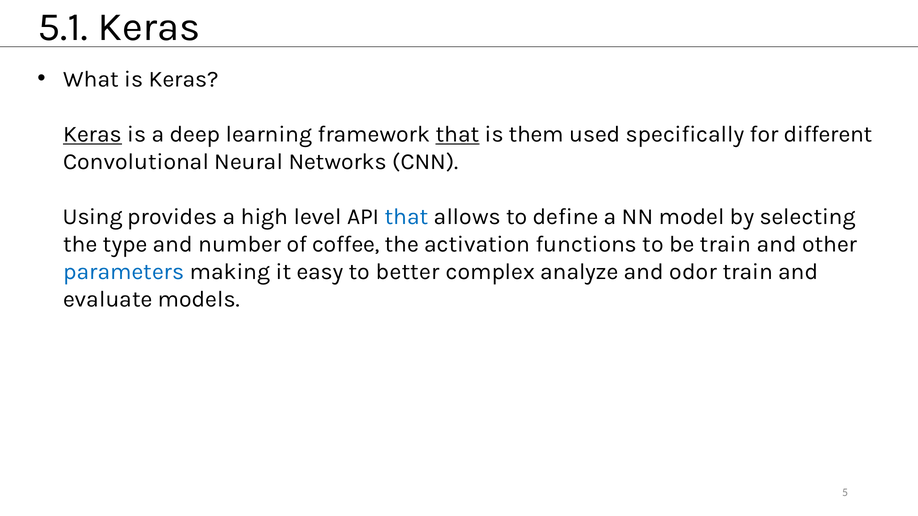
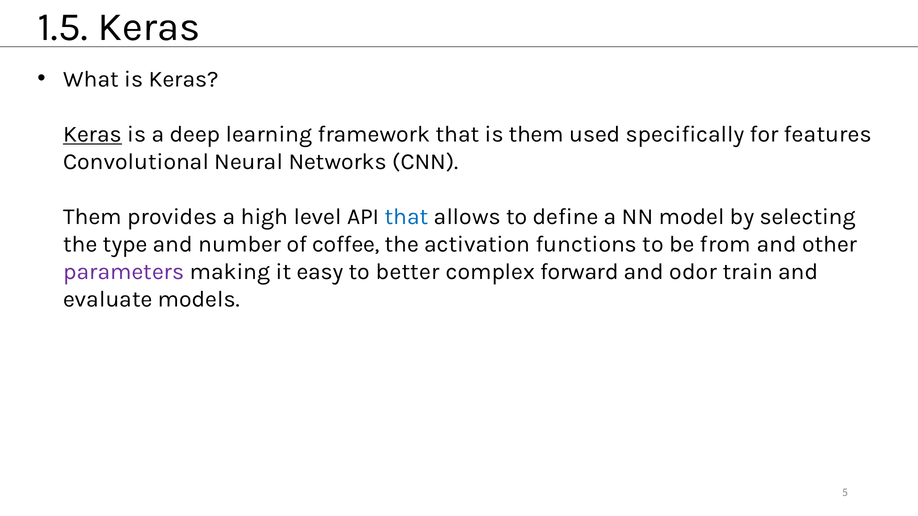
5.1: 5.1 -> 1.5 (63, 27)
that underline: present -> none (457, 134)
different: different -> features (828, 134)
Using: Using -> Them (93, 217)
be train: train -> from (725, 244)
parameters colour: blue -> purple (124, 272)
analyze: analyze -> forward (579, 272)
